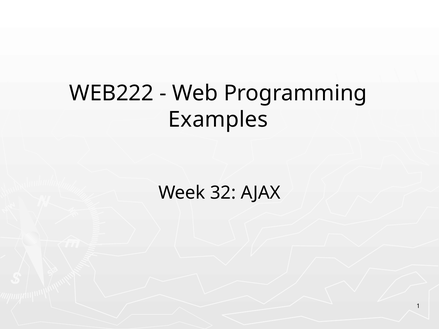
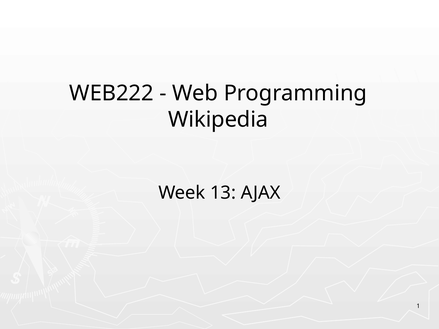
Examples: Examples -> Wikipedia (218, 120)
32: 32 -> 13 (223, 193)
